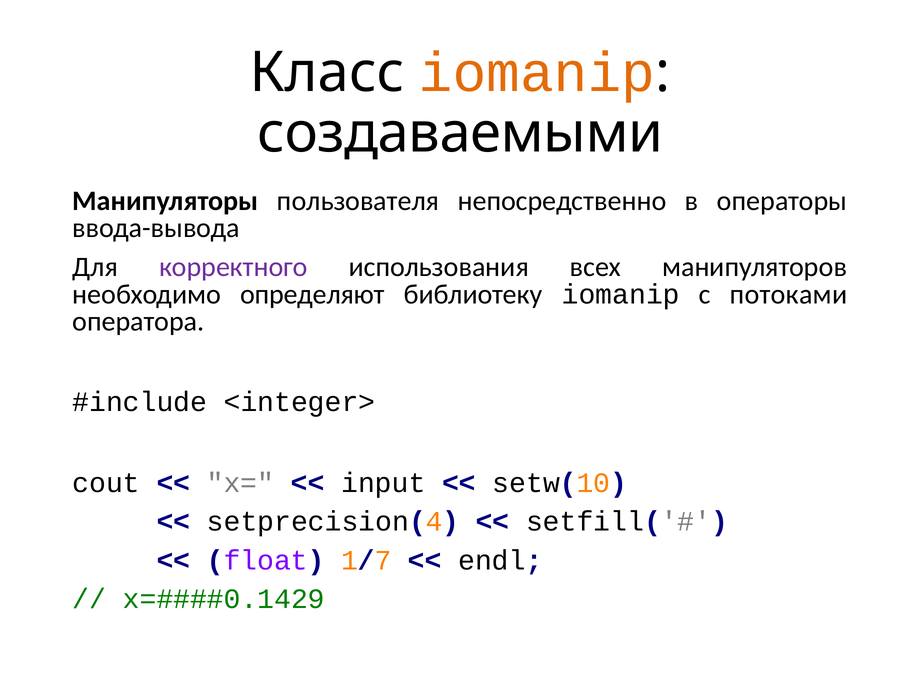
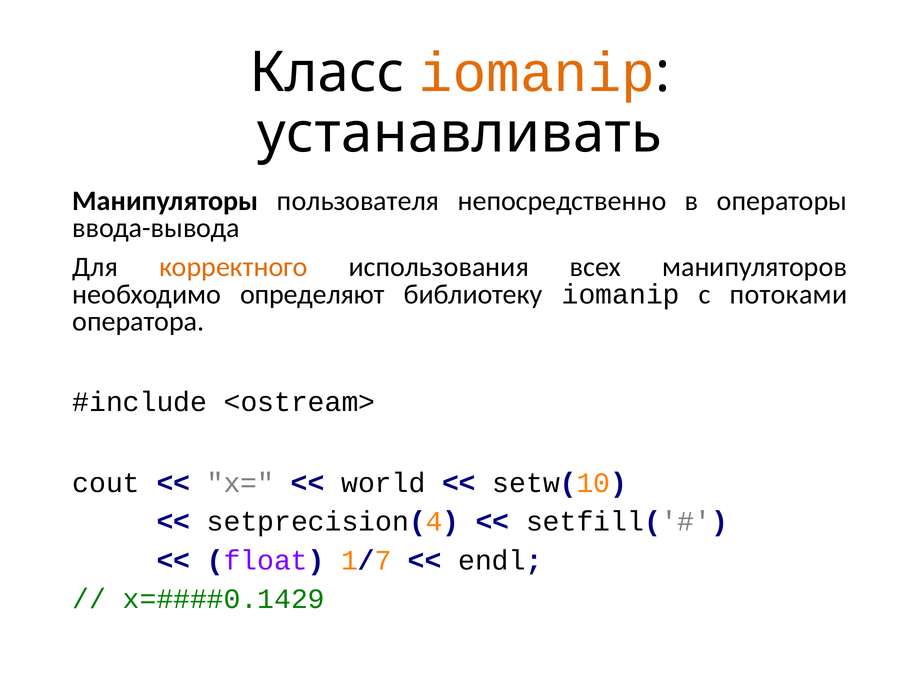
создаваемыми: создаваемыми -> устанавливать (460, 133)
корректного colour: purple -> orange (233, 267)
<integer>: <integer> -> <ostream> (300, 402)
input: input -> world (383, 483)
